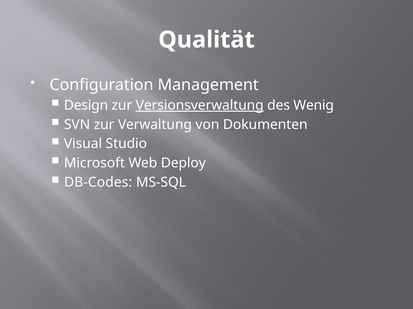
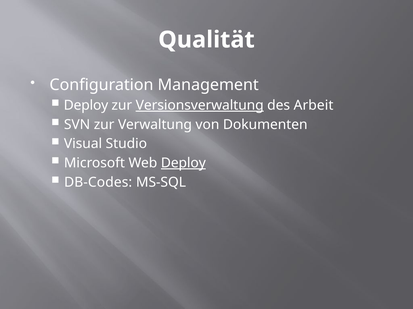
Design: Design -> Deploy (86, 106)
Wenig: Wenig -> Arbeit (314, 106)
Deploy underline: none -> present (183, 163)
